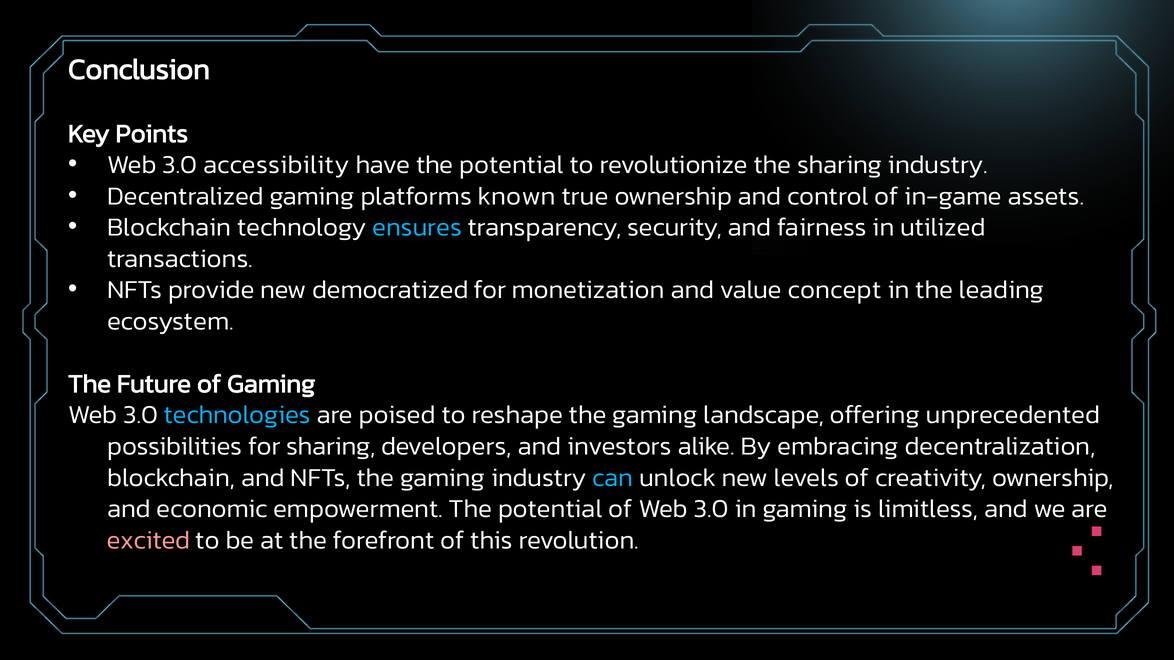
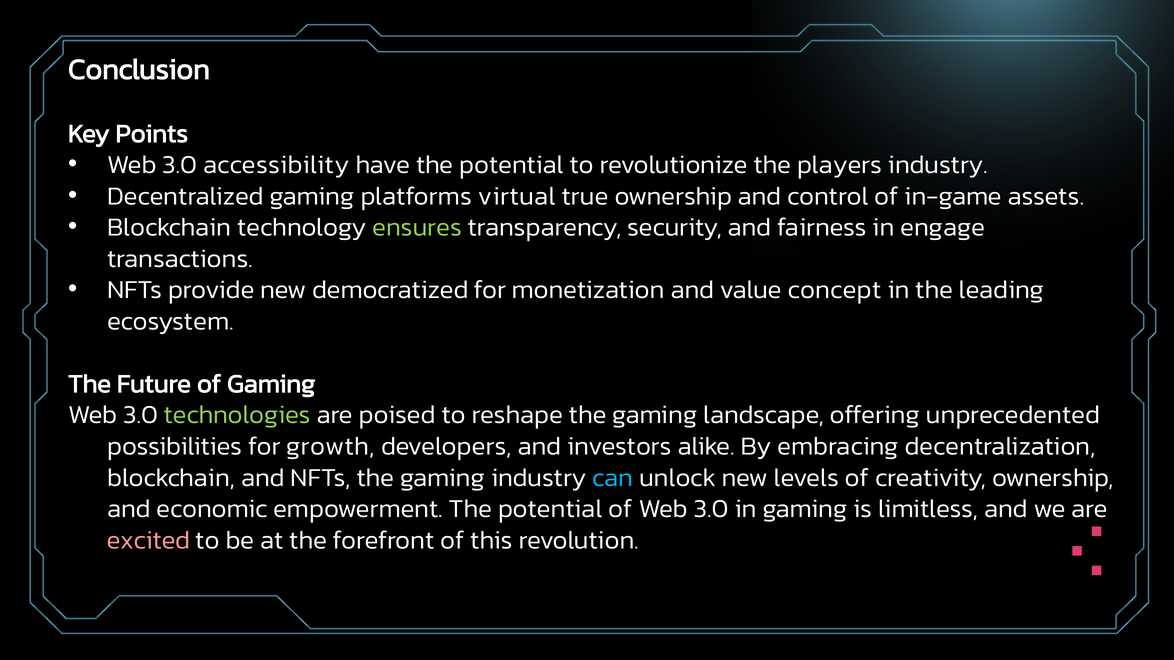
the sharing: sharing -> players (840, 165)
known: known -> virtual (517, 196)
ensures colour: light blue -> light green (417, 227)
utilized: utilized -> engage (943, 227)
technologies colour: light blue -> light green (237, 415)
for sharing: sharing -> growth (331, 446)
